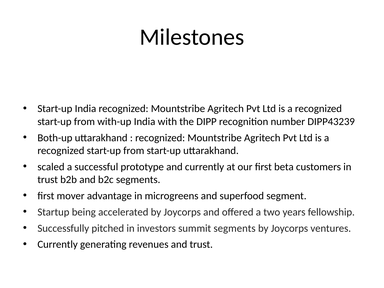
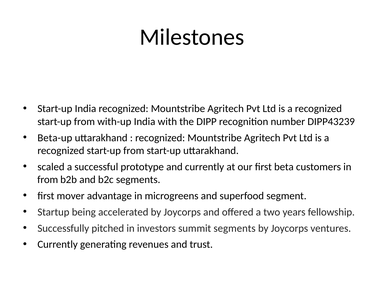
Both-up: Both-up -> Beta-up (55, 138)
trust: trust -> from (48, 180)
